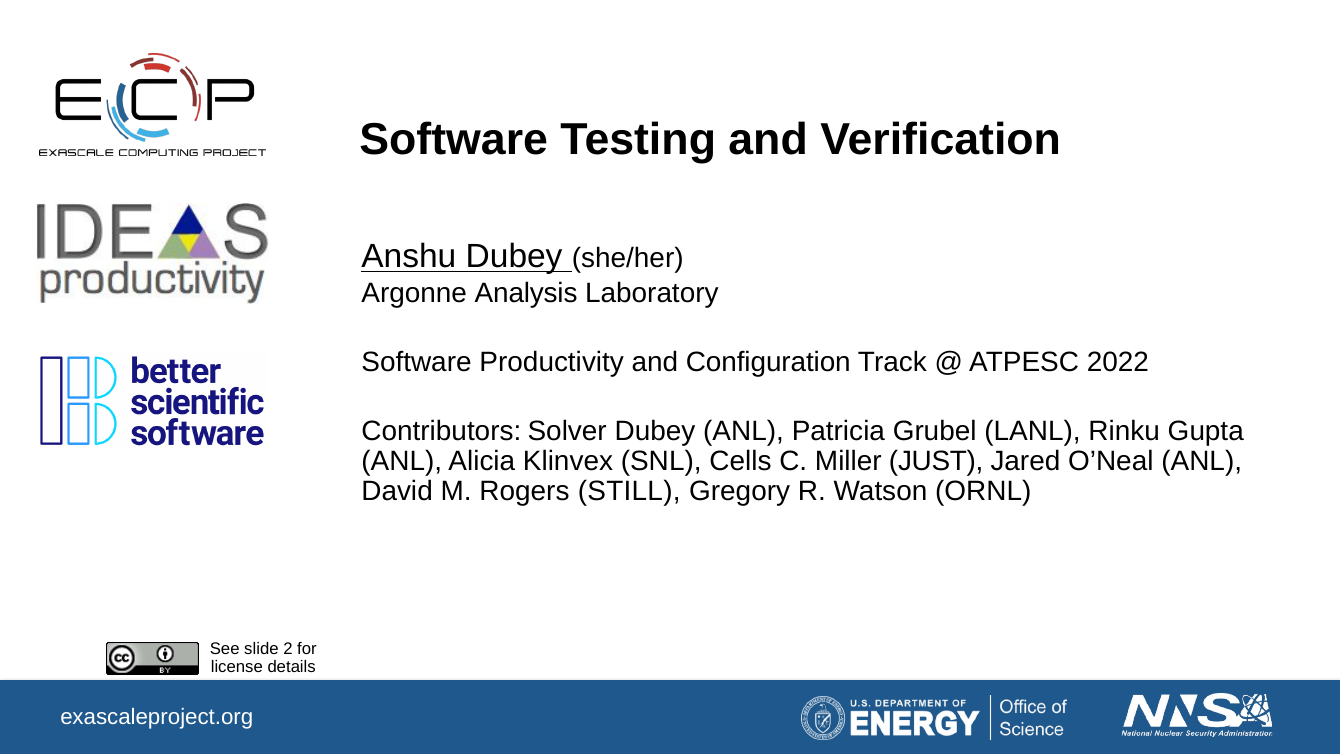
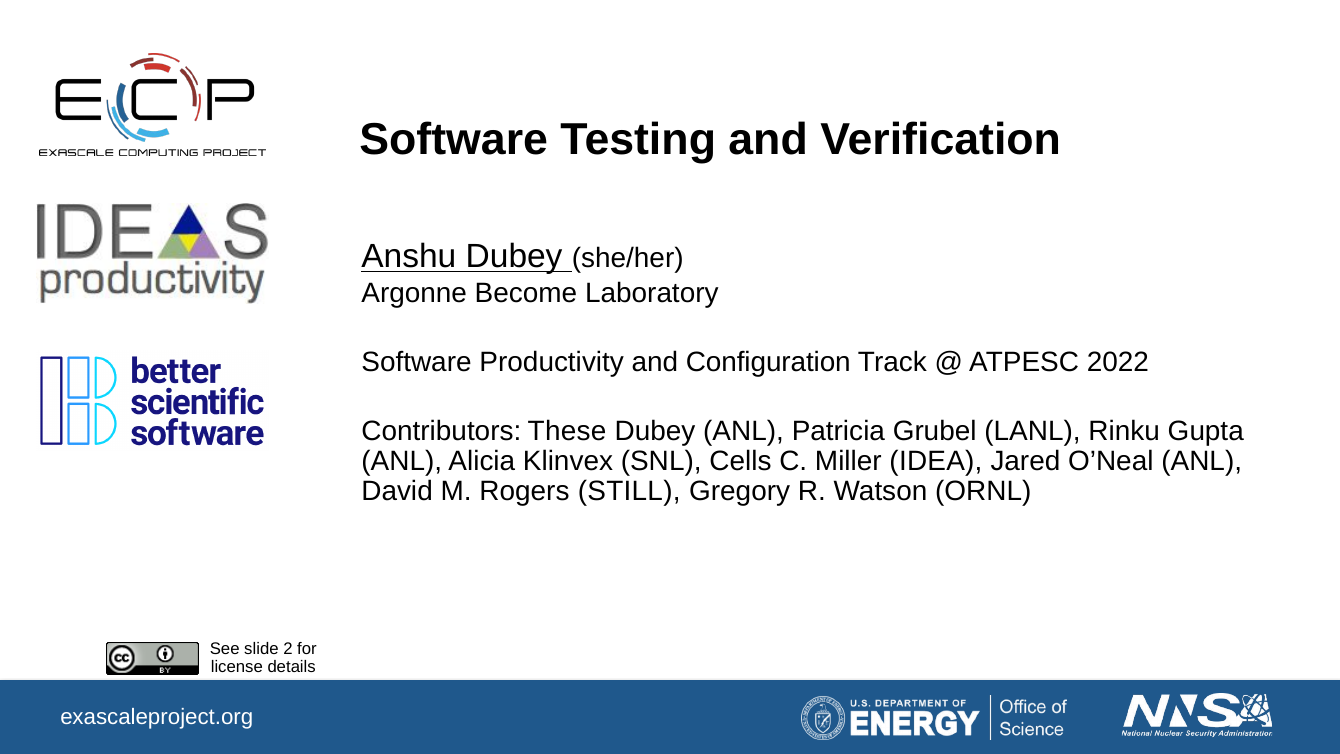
Analysis: Analysis -> Become (526, 293)
Solver: Solver -> These (567, 431)
JUST: JUST -> IDEA (936, 462)
